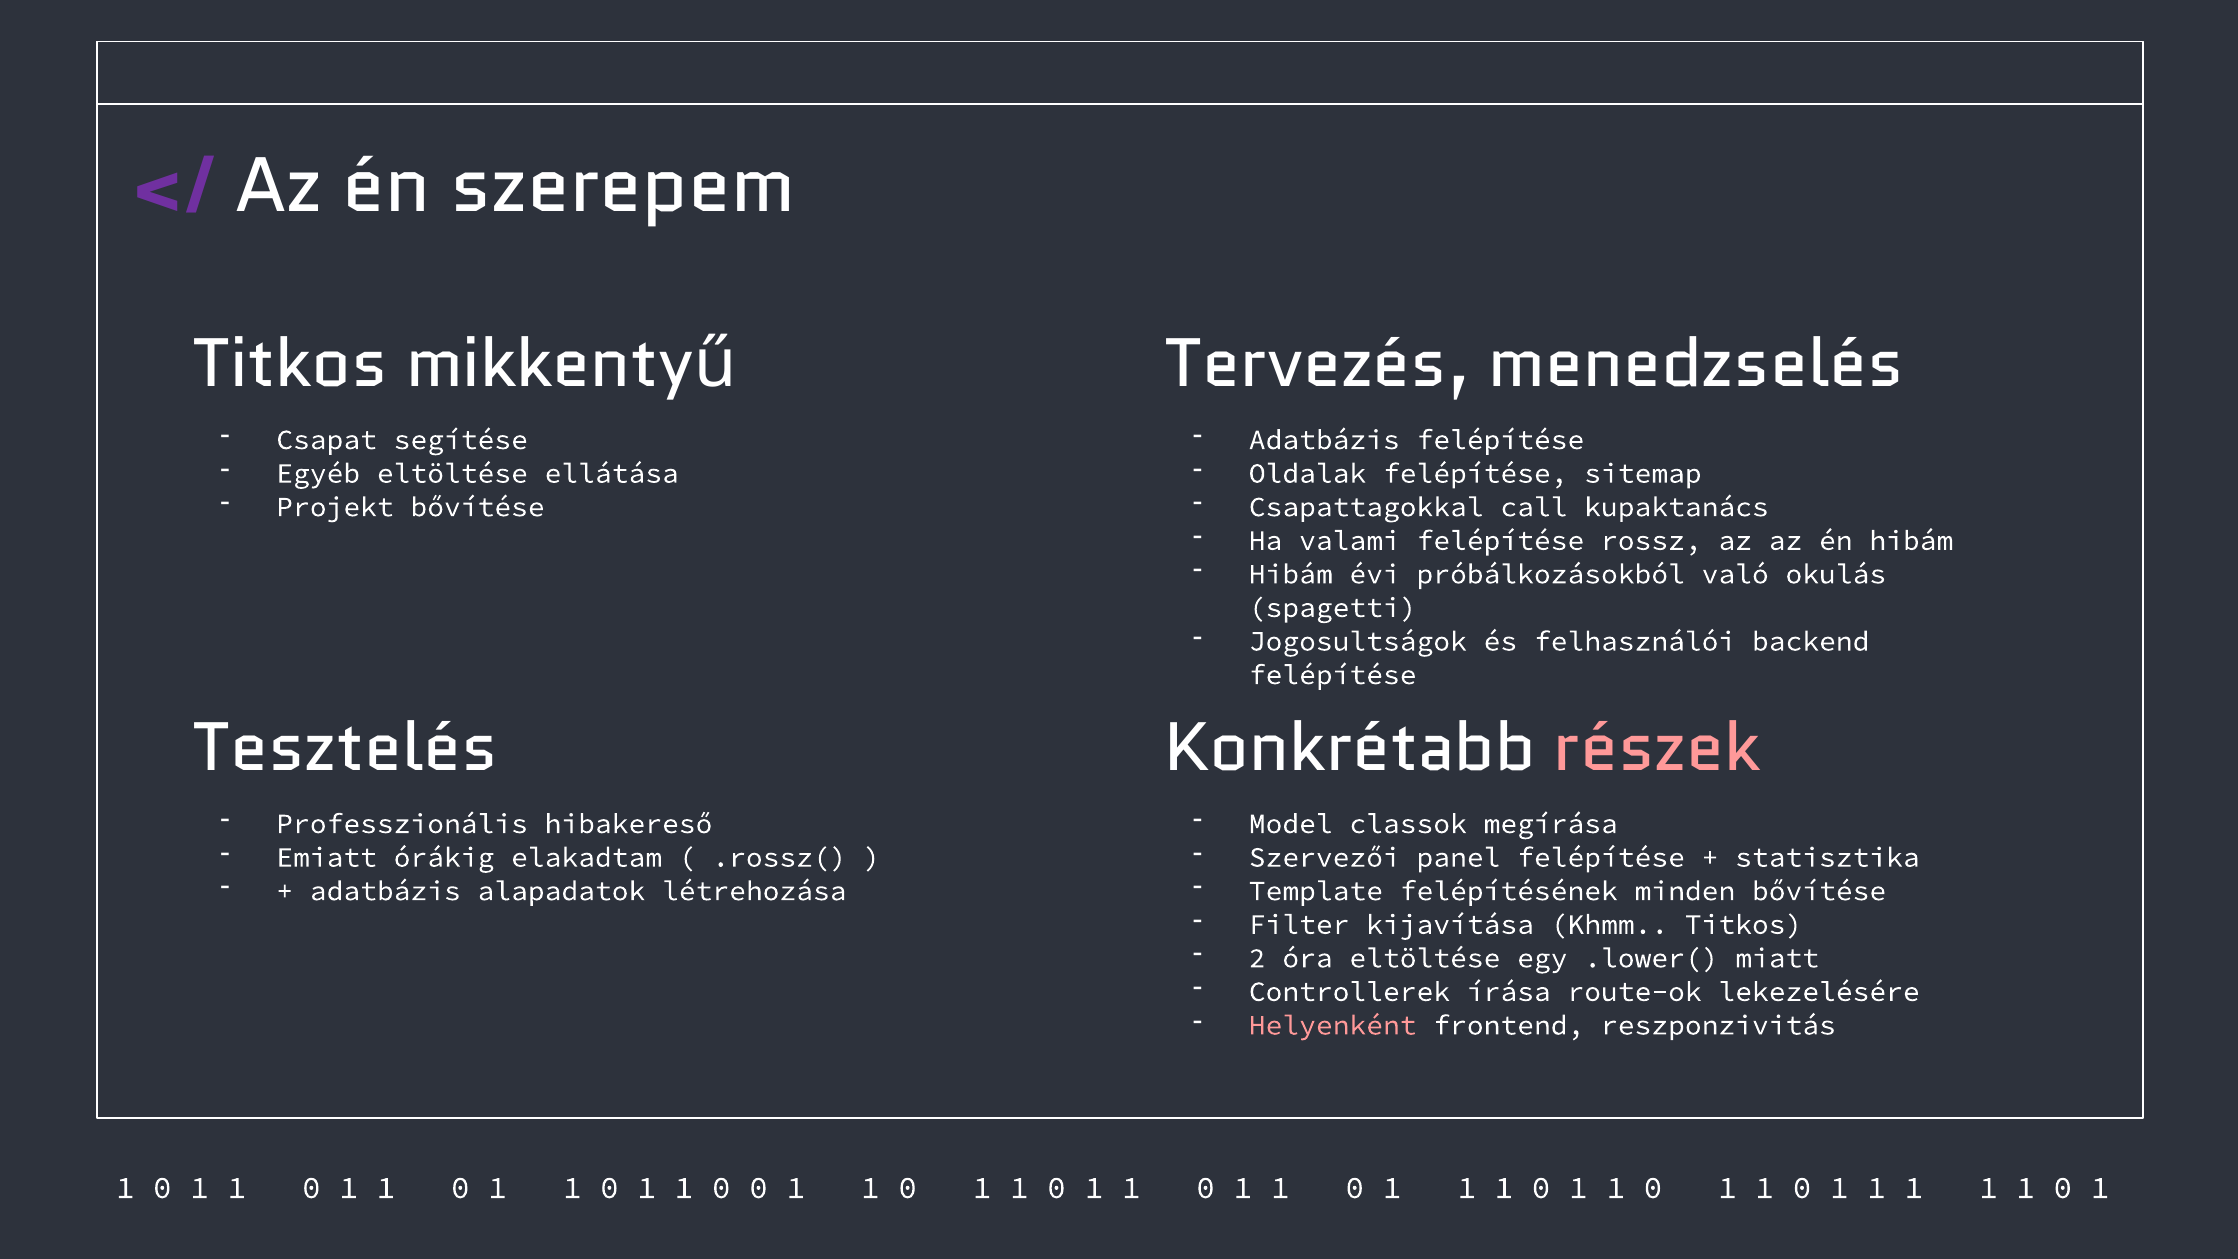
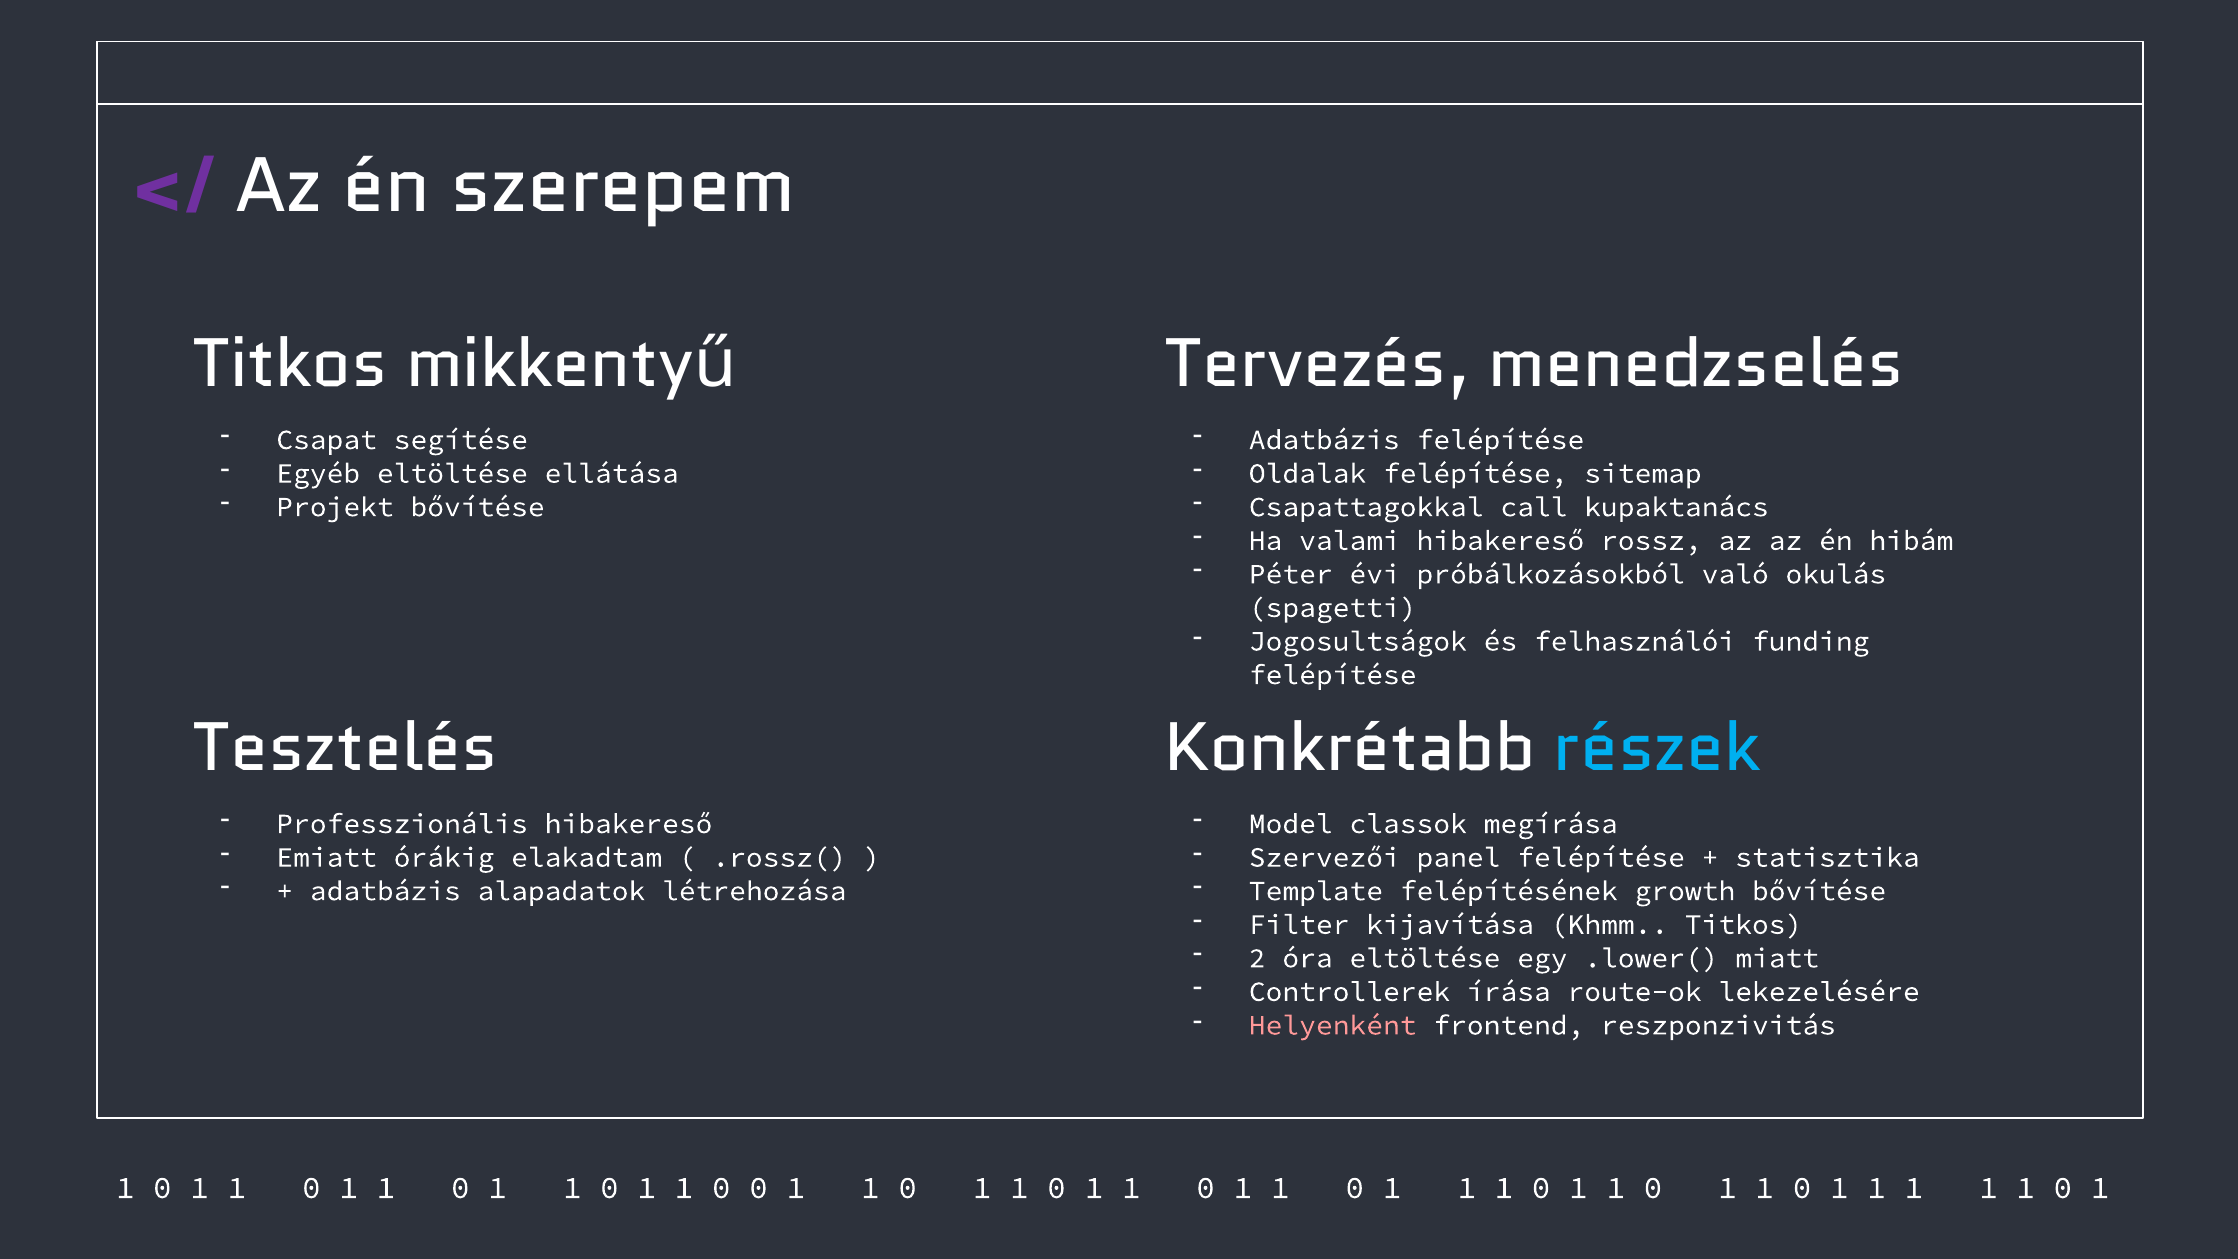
valami felépítése: felépítése -> hibakereső (1500, 541)
Hibám: Hibám -> Péter (1291, 574)
backend: backend -> funding (1811, 641)
részek colour: pink -> light blue (1657, 748)
minden: minden -> growth (1685, 891)
